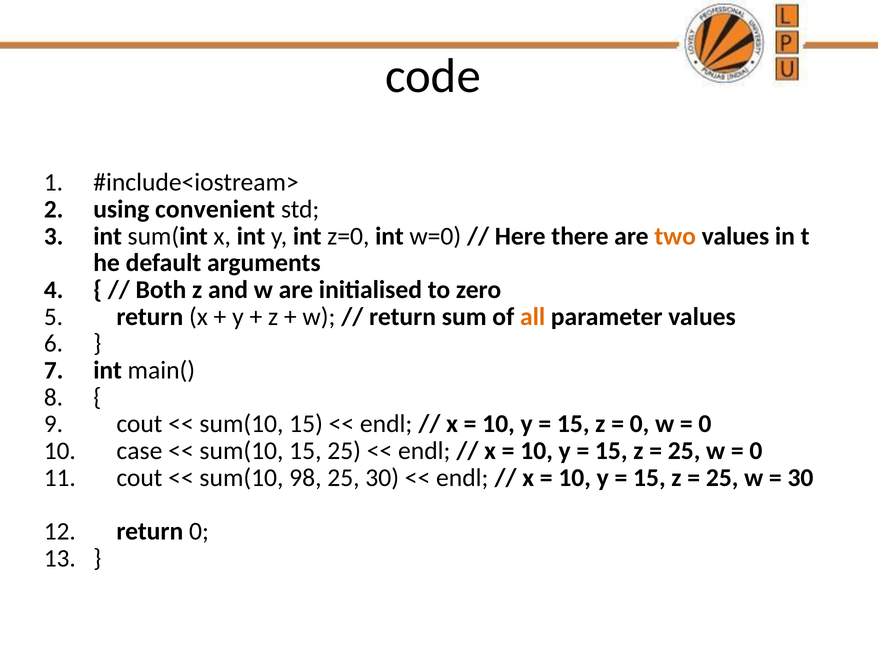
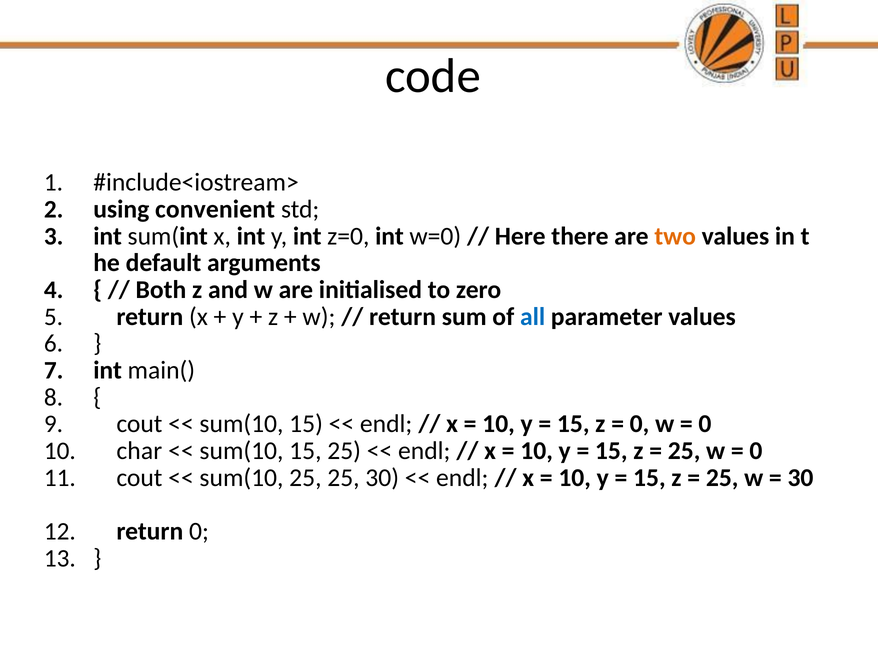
all colour: orange -> blue (533, 316)
case: case -> char (139, 450)
sum(10 98: 98 -> 25 (305, 477)
